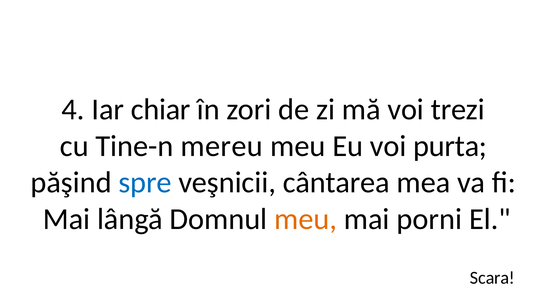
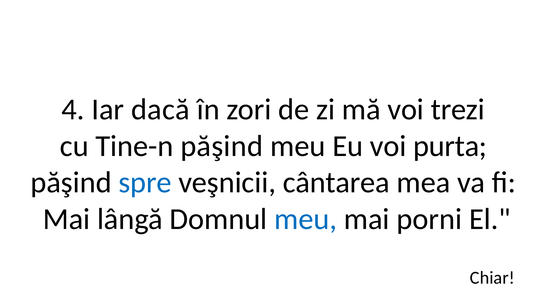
chiar: chiar -> dacă (160, 109)
Tine-n mereu: mereu -> păşind (222, 146)
meu colour: orange -> blue (306, 219)
Scara: Scara -> Chiar (492, 277)
